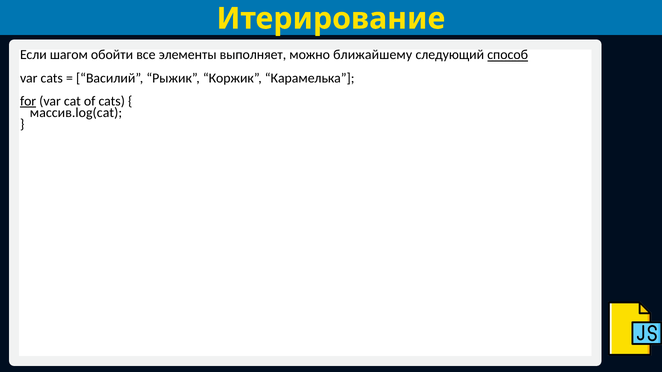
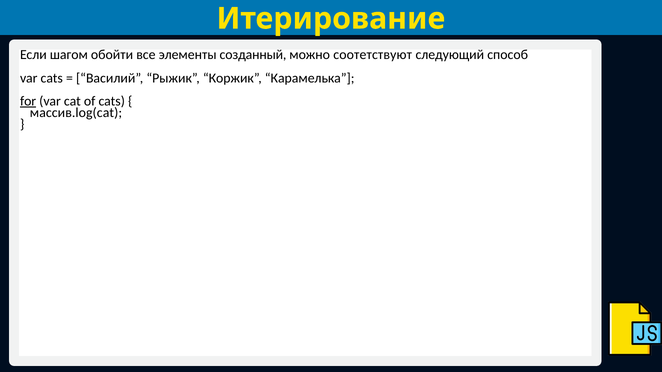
выполняет: выполняет -> созданный (253, 55)
ближайшему: ближайшему -> соотетствуют (373, 55)
способ underline: present -> none (508, 55)
